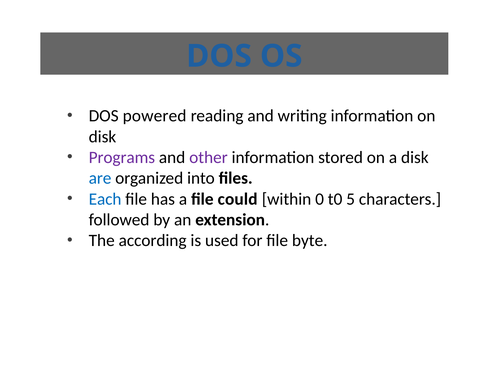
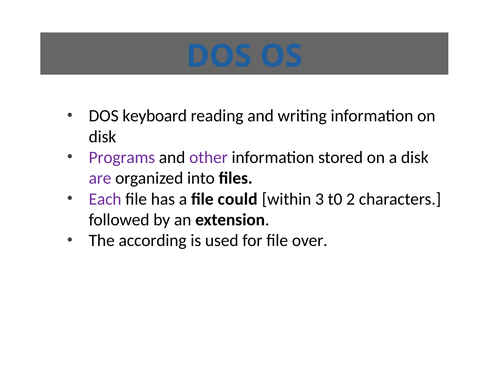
powered: powered -> keyboard (155, 116)
are colour: blue -> purple (100, 178)
Each colour: blue -> purple (105, 199)
0: 0 -> 3 (320, 199)
5: 5 -> 2 (351, 199)
byte: byte -> over (310, 240)
